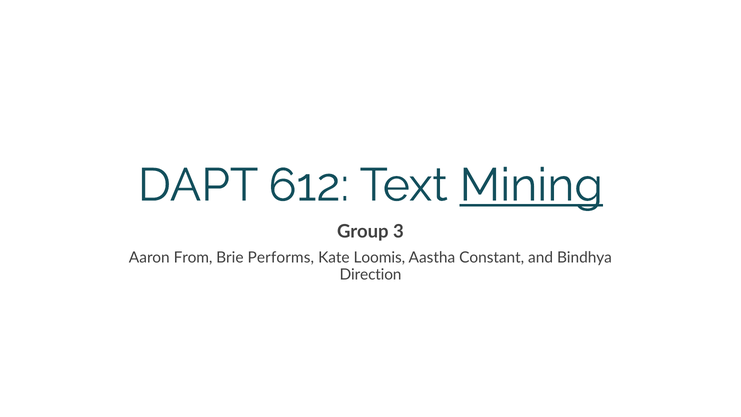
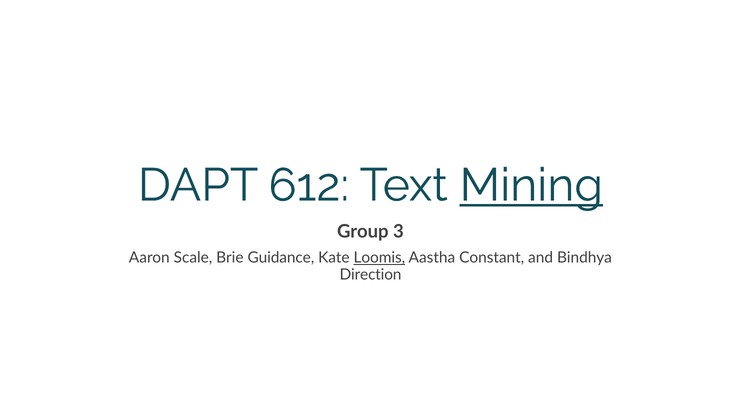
From: From -> Scale (193, 258)
Performs: Performs -> Guidance (281, 258)
Loomis underline: none -> present (379, 258)
